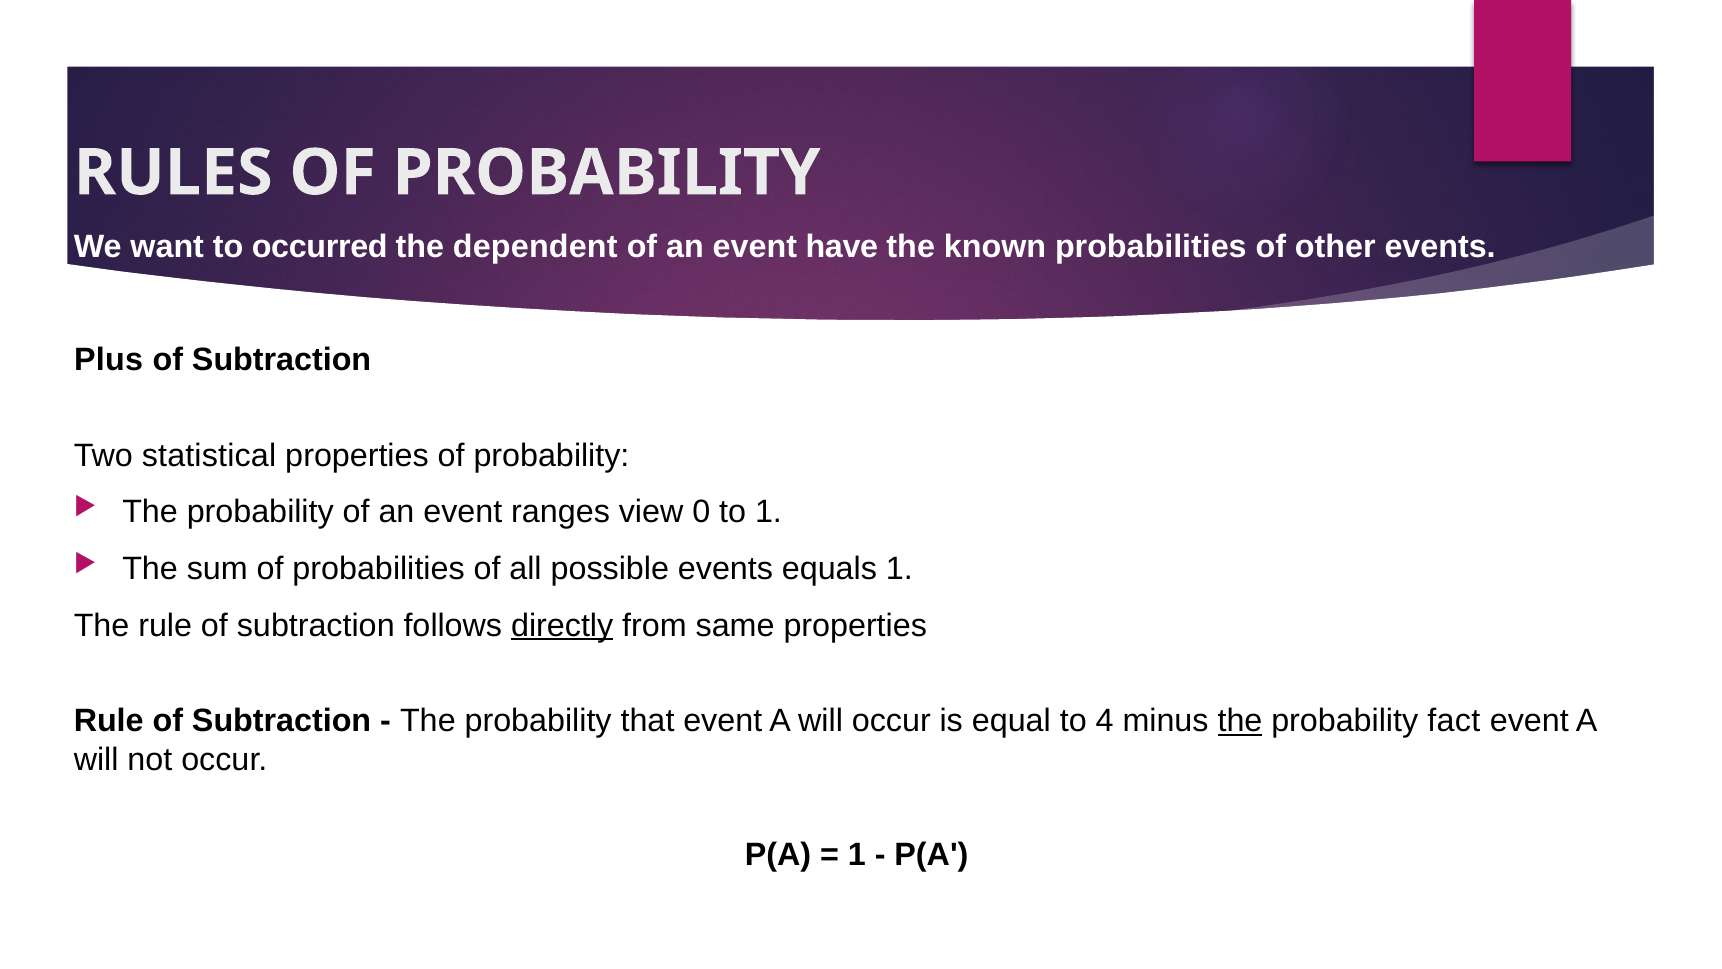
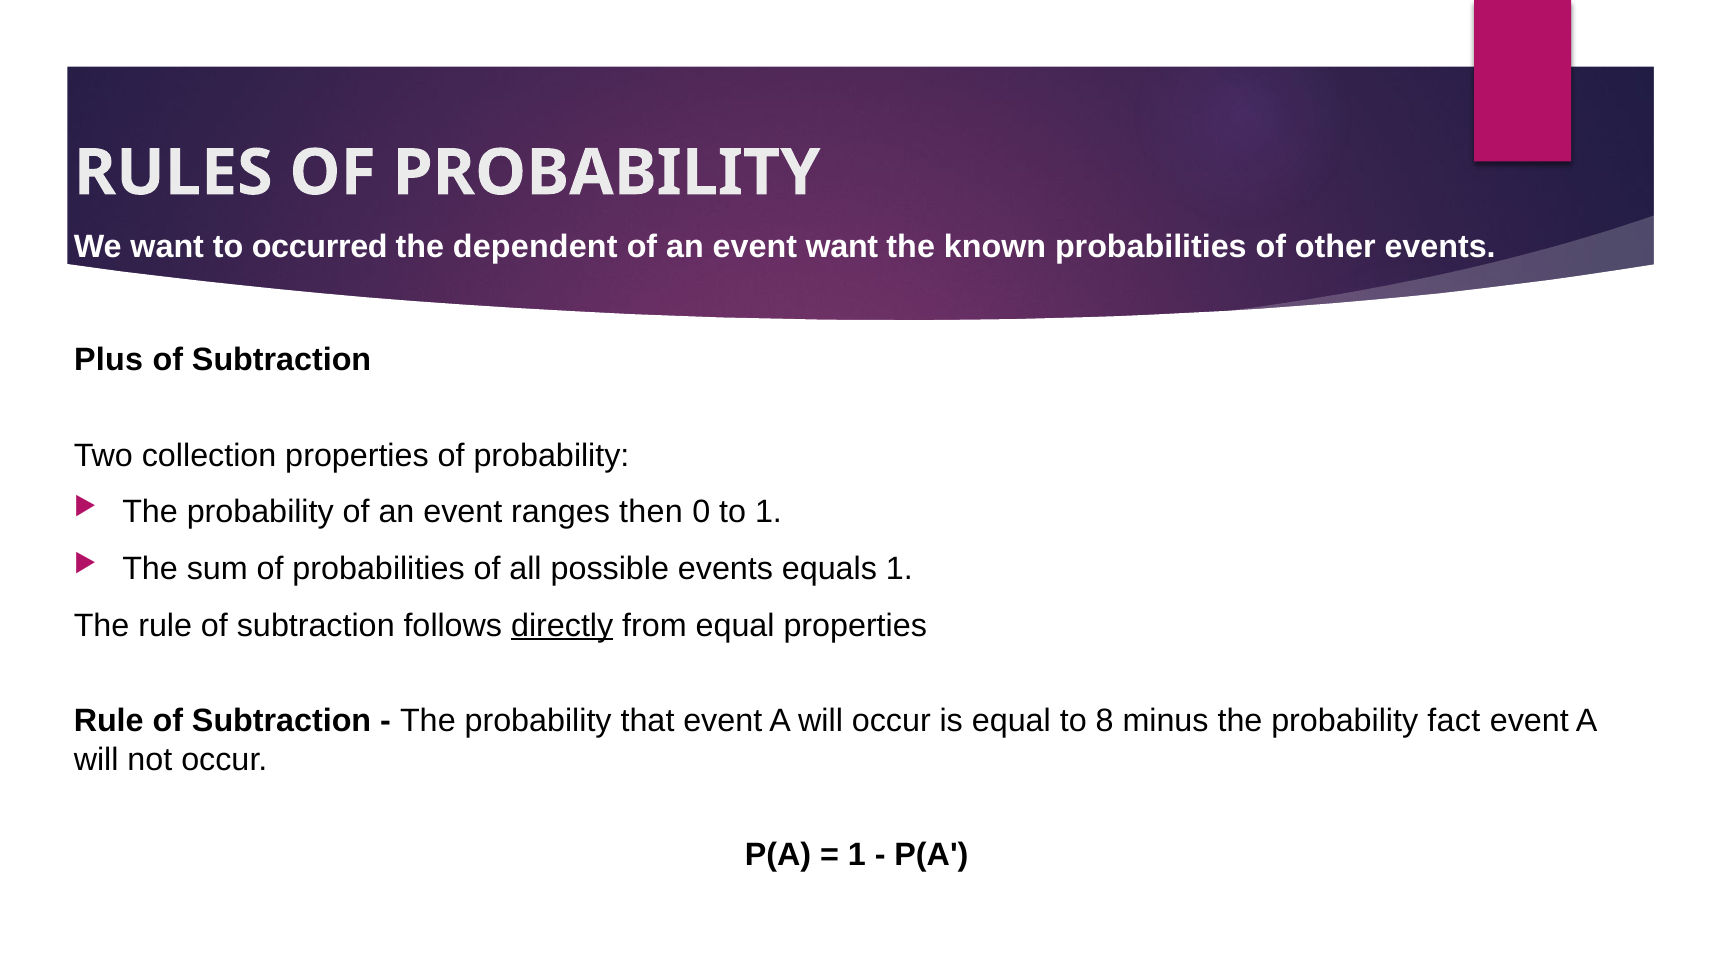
event have: have -> want (842, 246)
statistical: statistical -> collection (209, 455)
view: view -> then (651, 512)
from same: same -> equal (735, 625)
4: 4 -> 8 (1105, 721)
the underline: present -> none (1240, 721)
